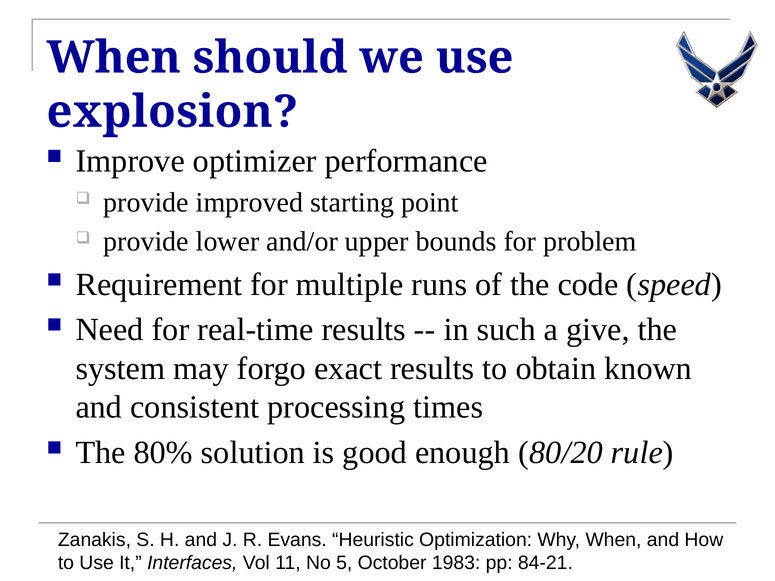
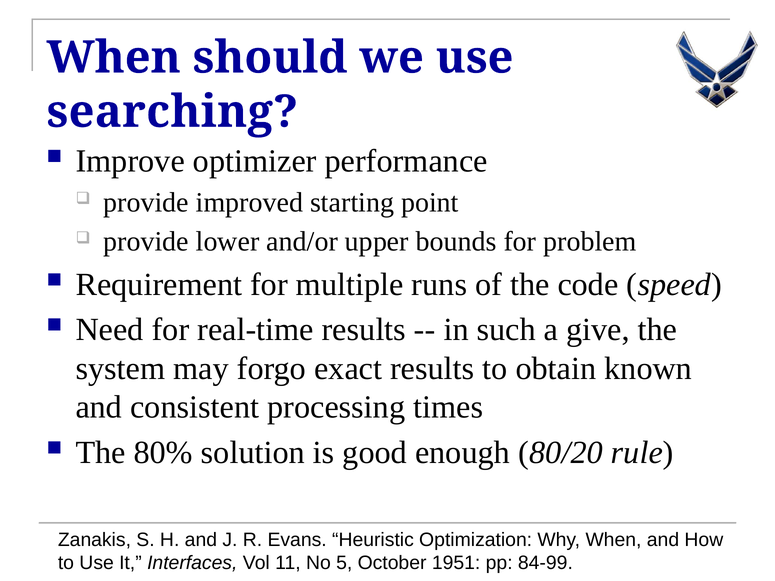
explosion: explosion -> searching (172, 112)
1983: 1983 -> 1951 (456, 563)
84-21: 84-21 -> 84-99 (545, 563)
